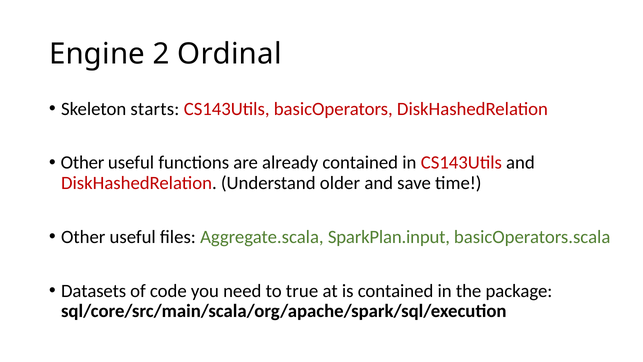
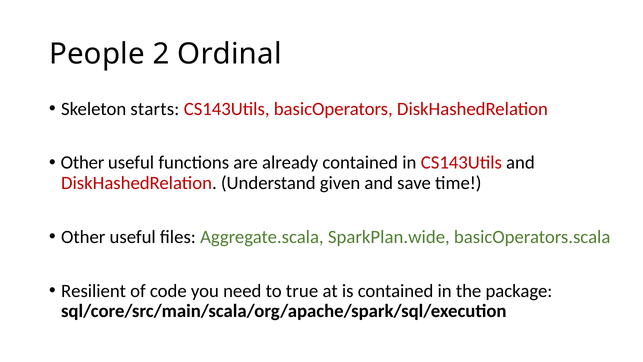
Engine: Engine -> People (97, 54)
older: older -> given (340, 183)
SparkPlan.input: SparkPlan.input -> SparkPlan.wide (389, 237)
Datasets: Datasets -> Resilient (94, 291)
